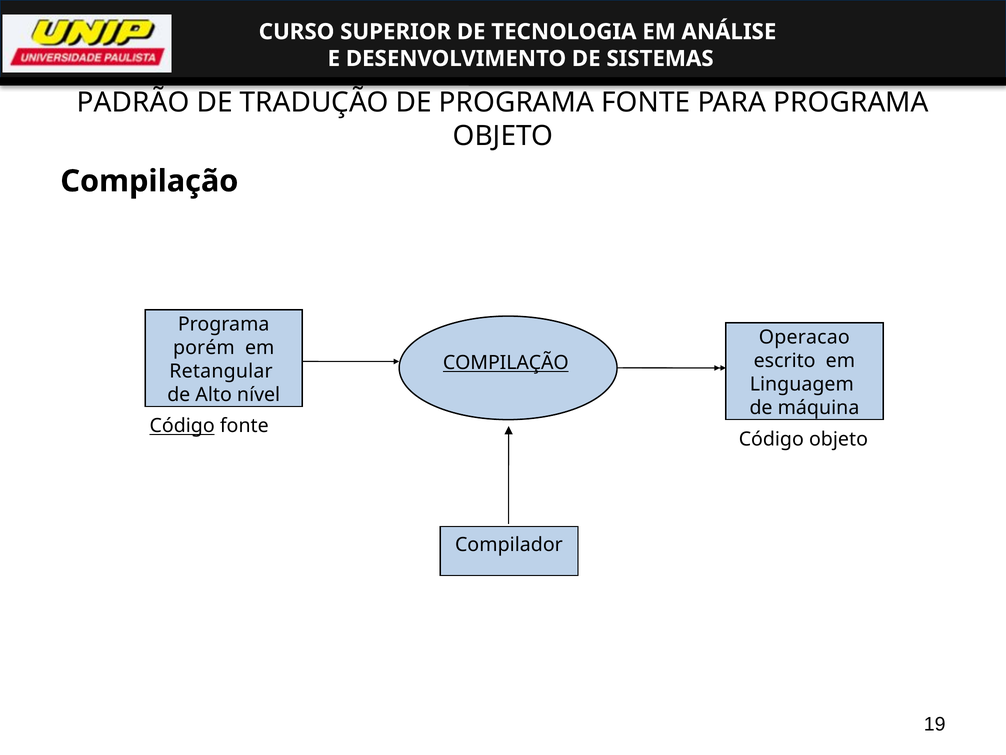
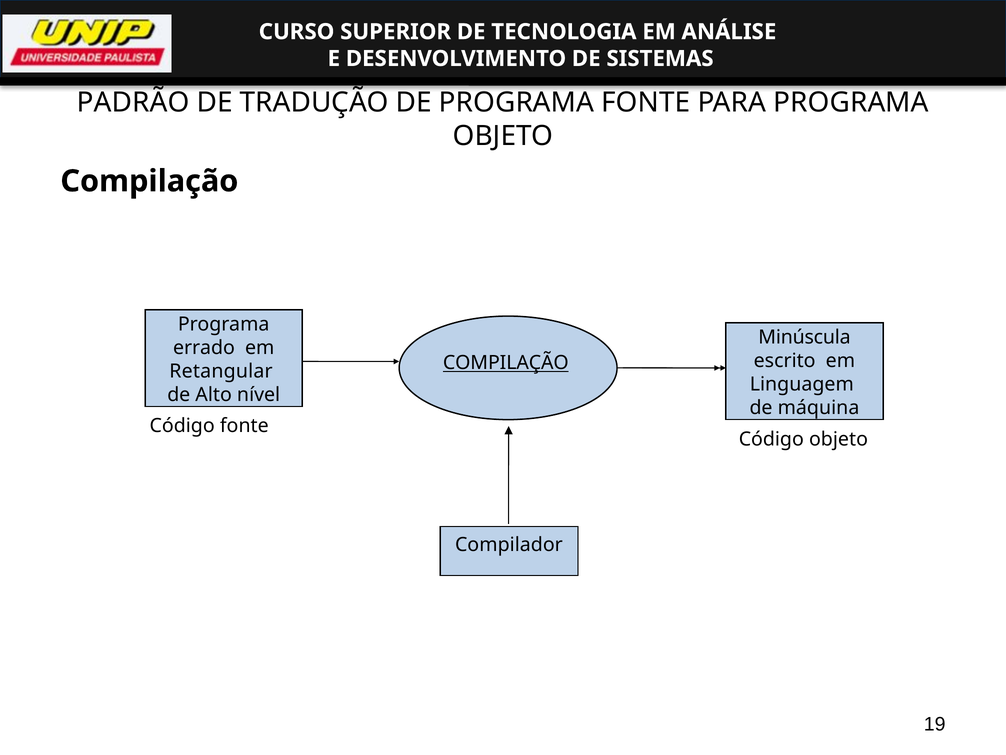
Operacao: Operacao -> Minúscula (805, 337)
porém: porém -> errado (204, 347)
Código underline: present -> none (182, 426)
